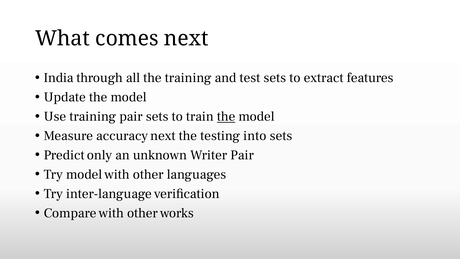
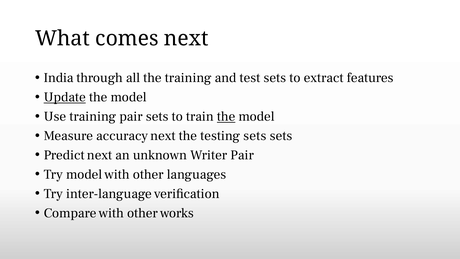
Update underline: none -> present (65, 97)
testing into: into -> sets (255, 136)
Predict only: only -> next (99, 155)
